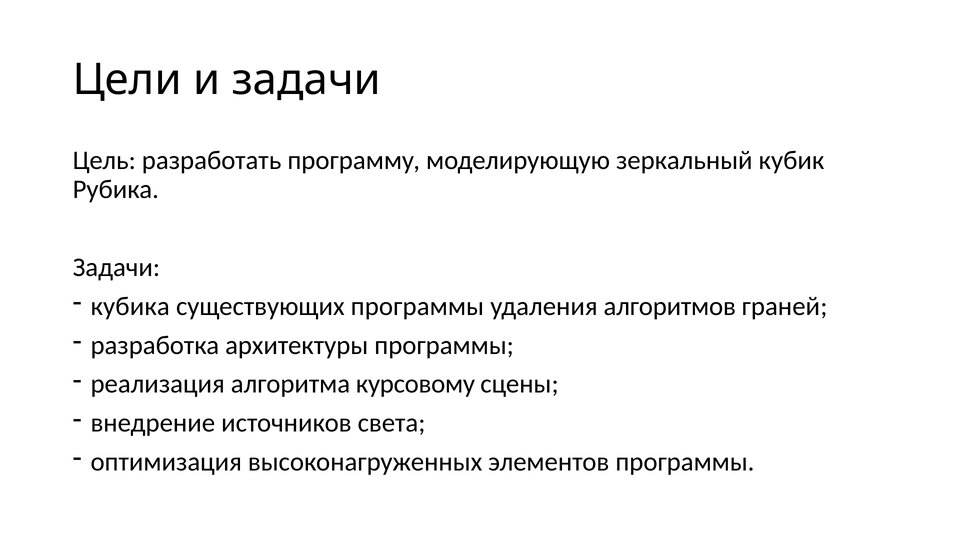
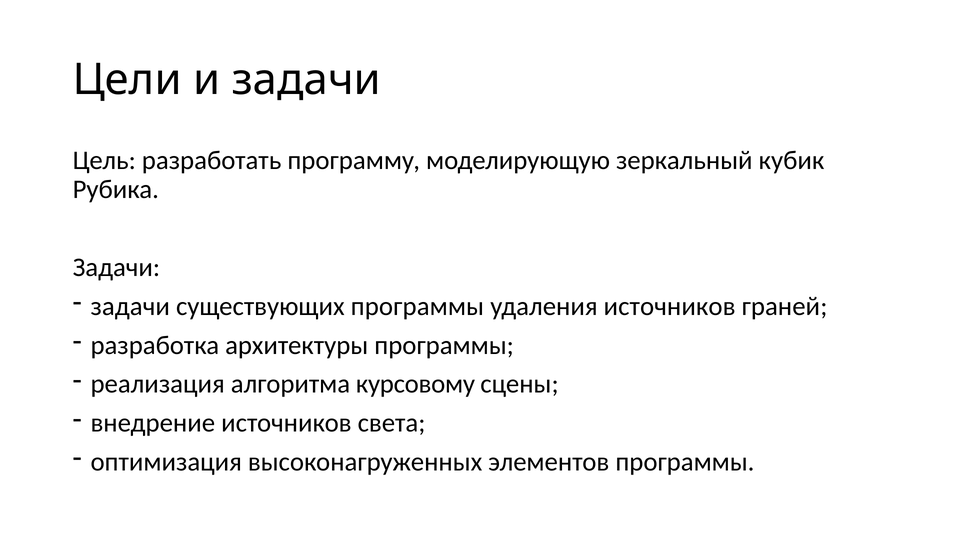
кубика: кубика -> задачи (130, 306)
удаления алгоритмов: алгоритмов -> источников (670, 306)
